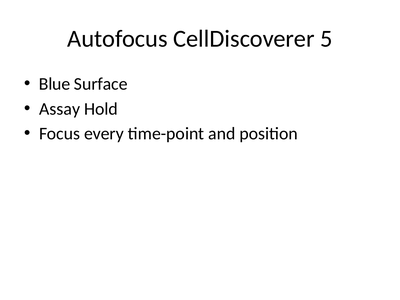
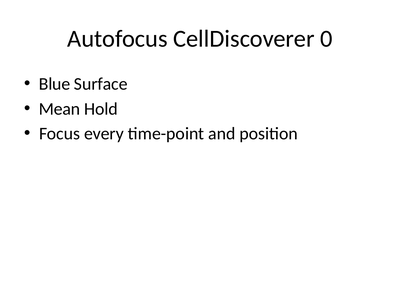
5: 5 -> 0 (326, 39)
Assay: Assay -> Mean (60, 109)
